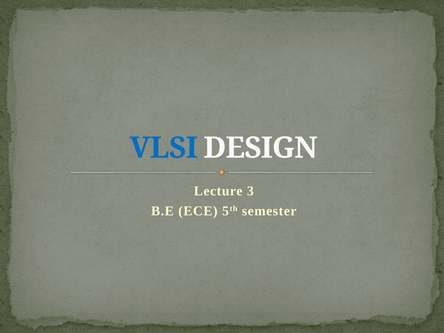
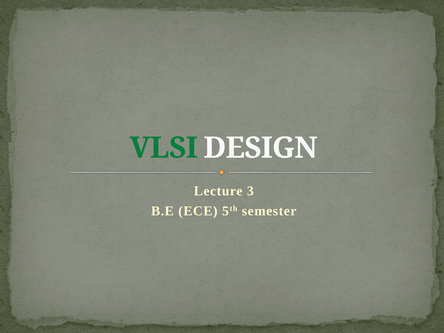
VLSI colour: blue -> green (164, 148)
